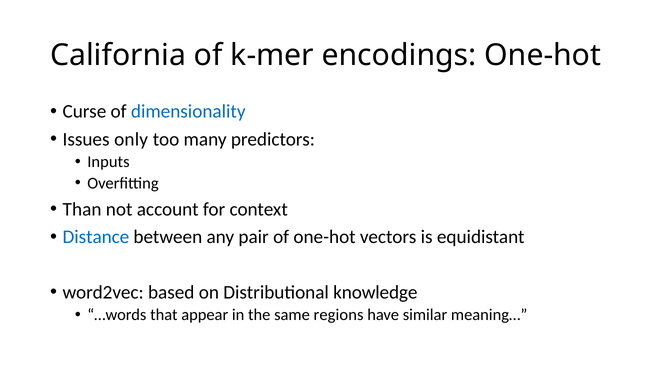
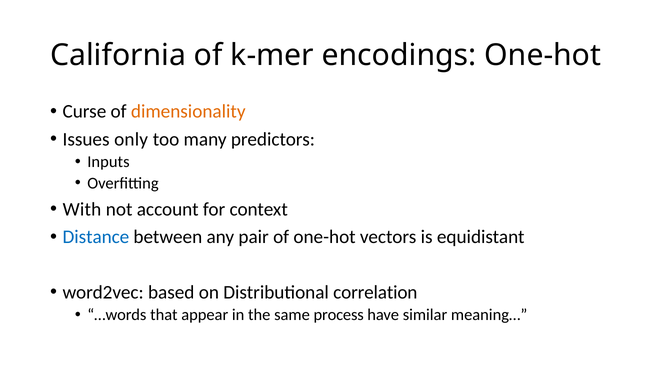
dimensionality colour: blue -> orange (188, 111)
Than: Than -> With (82, 209)
knowledge: knowledge -> correlation (375, 292)
regions: regions -> process (339, 315)
